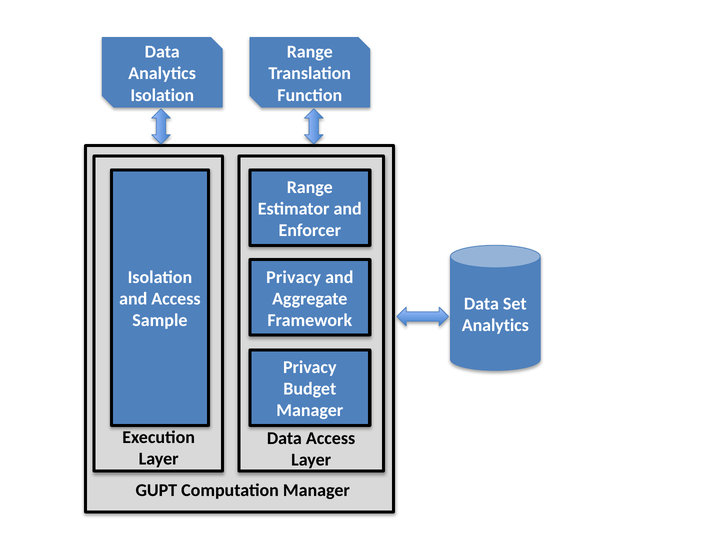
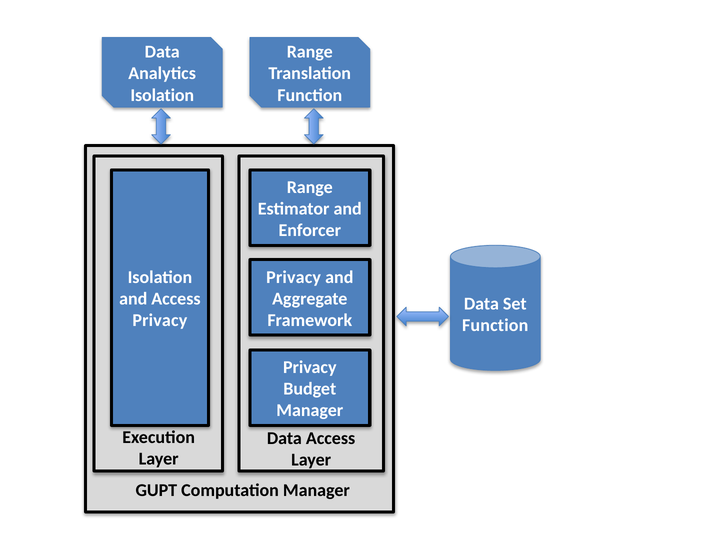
Sample: Sample -> Privacy (160, 320)
Analytics: Analytics -> Function (495, 326)
